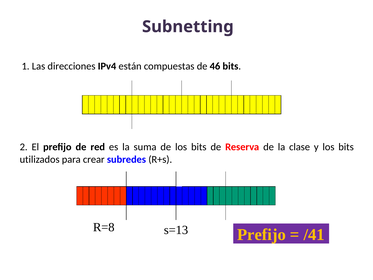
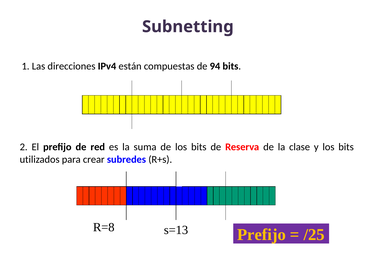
46: 46 -> 94 (215, 66)
/41: /41 -> /25 (314, 234)
